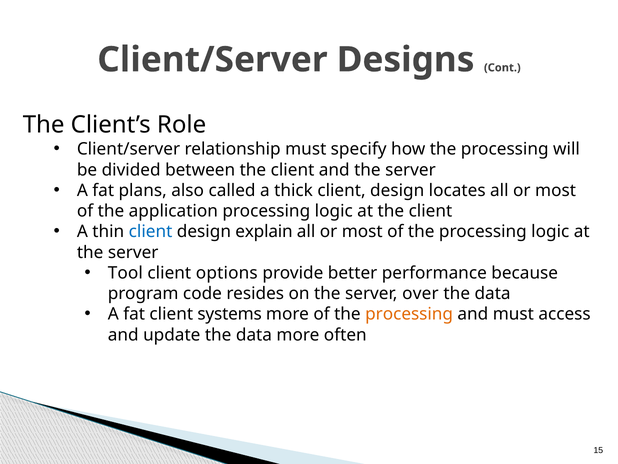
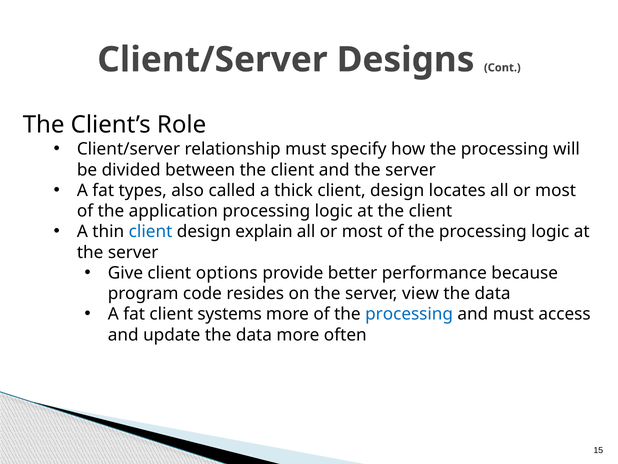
plans: plans -> types (143, 190)
Tool: Tool -> Give (125, 273)
over: over -> view (420, 293)
processing colour: orange -> blue (409, 314)
